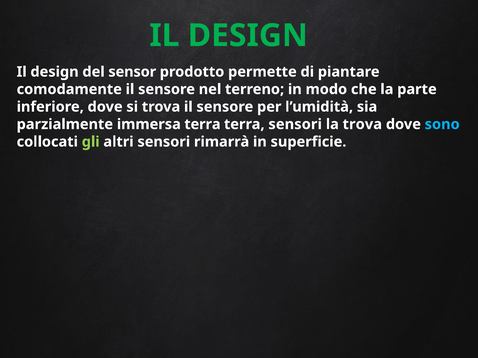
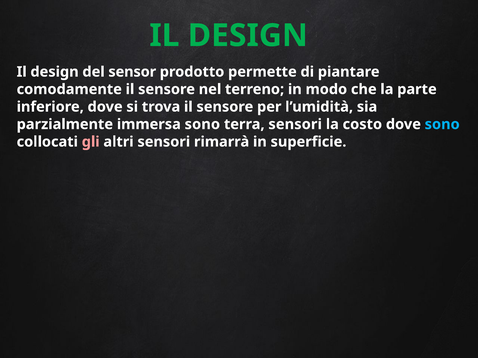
immersa terra: terra -> sono (202, 124)
la trova: trova -> costo (362, 124)
gli colour: light green -> pink (91, 142)
